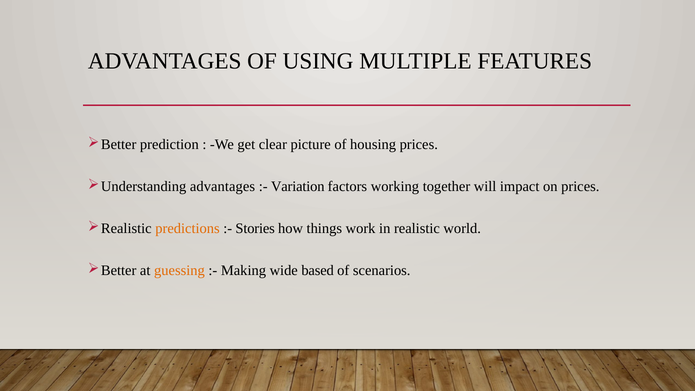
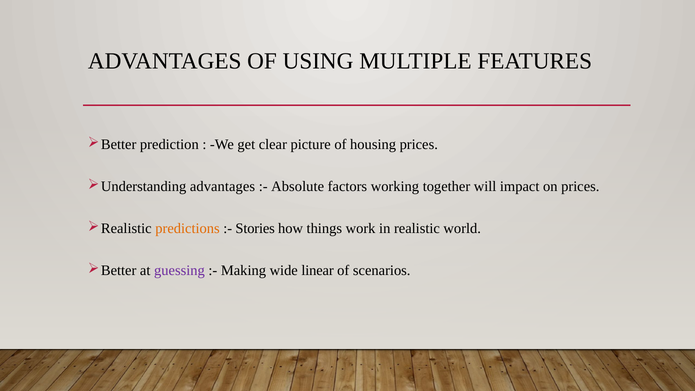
Variation: Variation -> Absolute (298, 187)
guessing colour: orange -> purple (179, 271)
based: based -> linear (318, 271)
